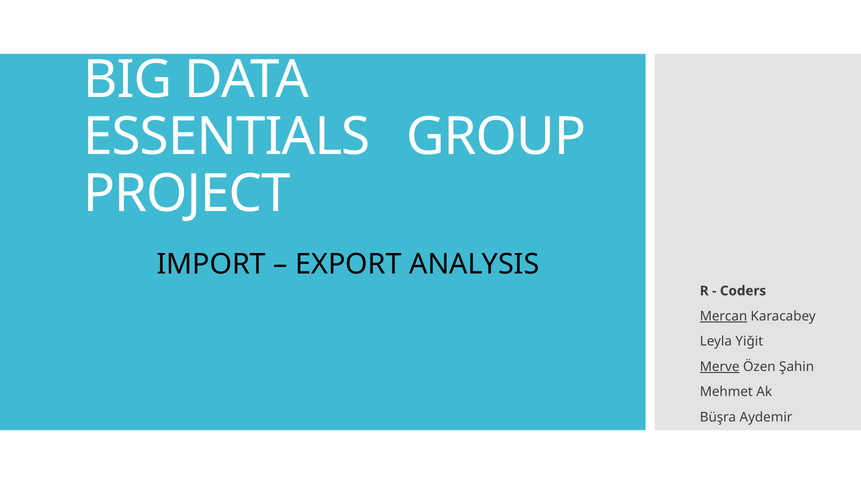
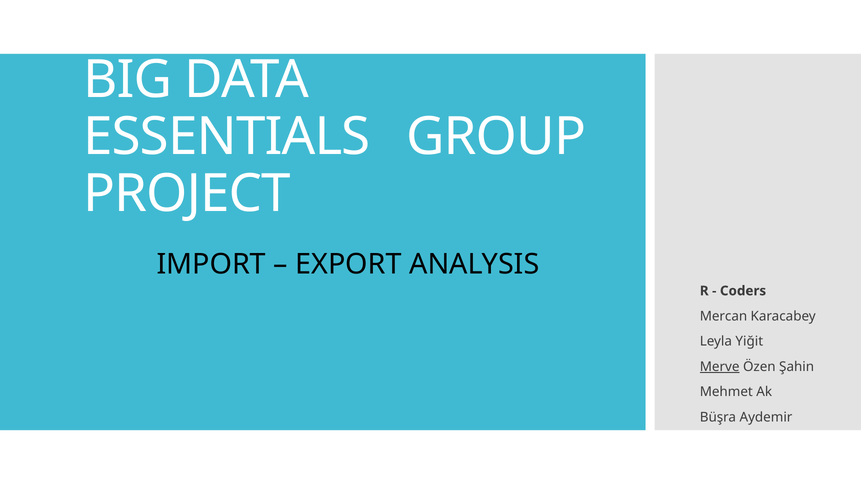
Mercan underline: present -> none (723, 316)
